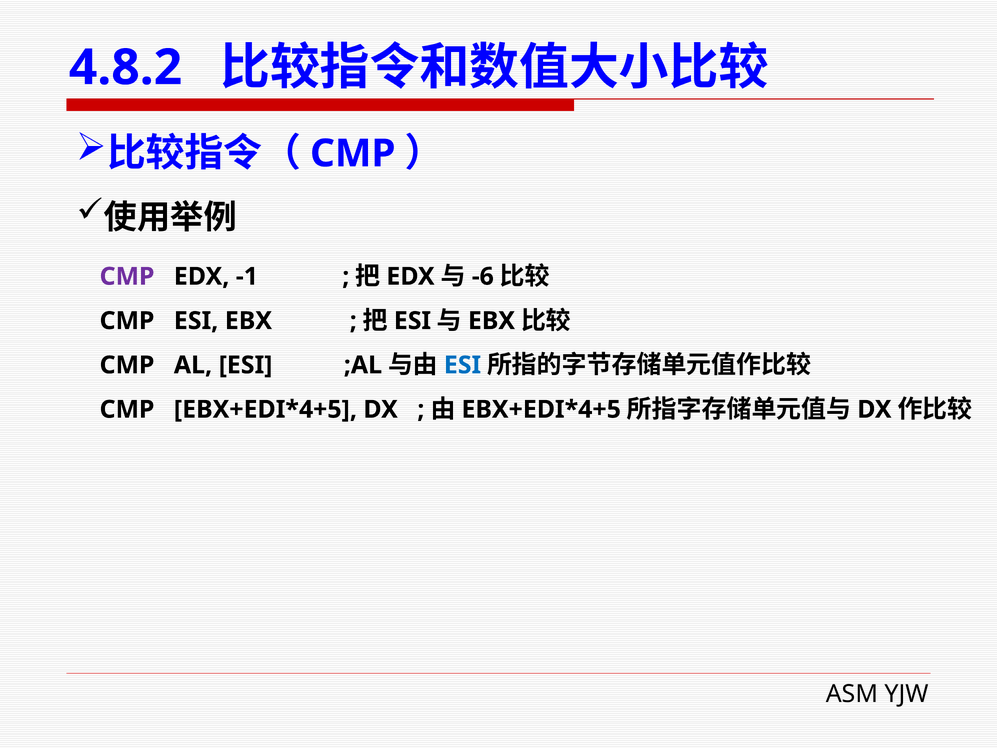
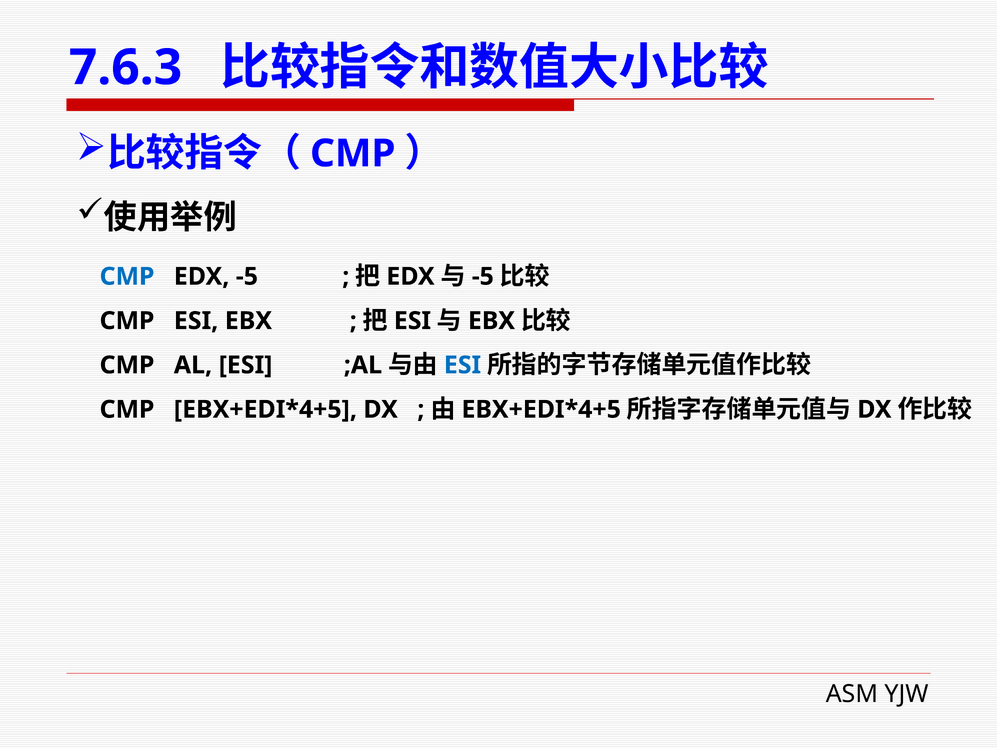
4.8.2: 4.8.2 -> 7.6.3 (126, 68)
CMP colour: purple -> blue (127, 276)
EDX -1: -1 -> -5 (247, 276)
-6: -6 -> -5 (483, 276)
